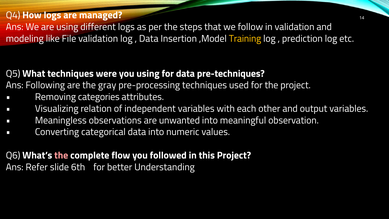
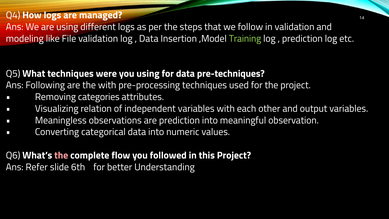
Training colour: yellow -> light green (245, 39)
the gray: gray -> with (107, 85)
are unwanted: unwanted -> prediction (179, 120)
